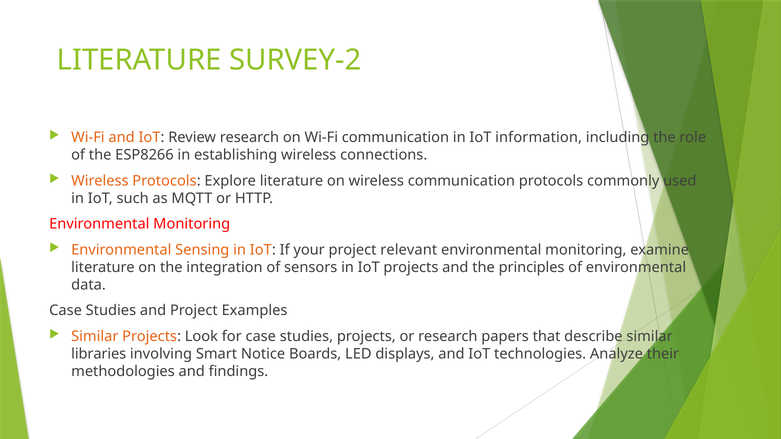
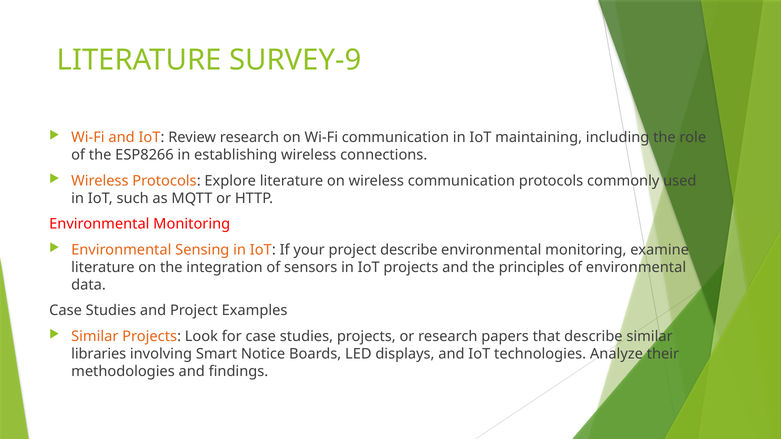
SURVEY-2: SURVEY-2 -> SURVEY-9 (295, 60)
information: information -> maintaining (539, 138)
project relevant: relevant -> describe (409, 250)
